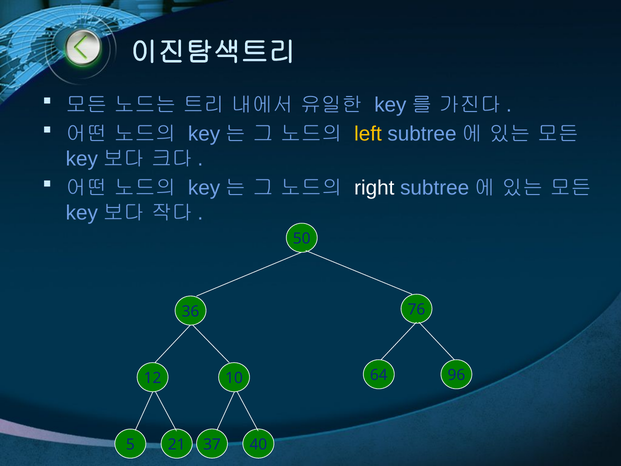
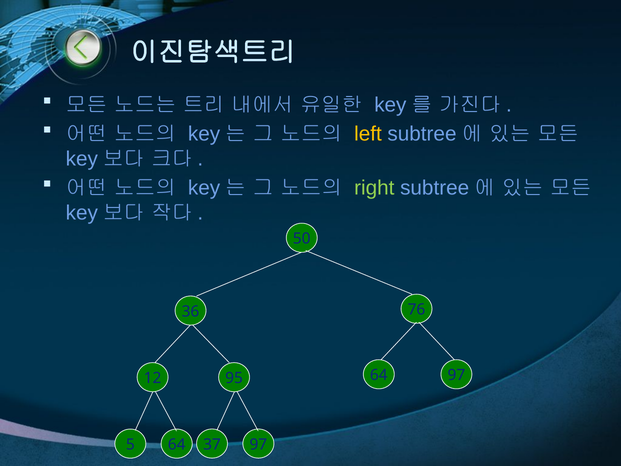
right colour: white -> light green (374, 188)
64 96: 96 -> 97 (456, 375)
10: 10 -> 95 (234, 378)
5 21: 21 -> 64 (177, 444)
37 40: 40 -> 97 (258, 444)
